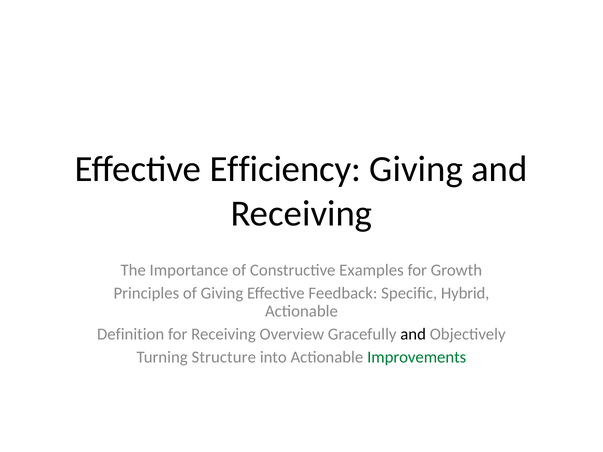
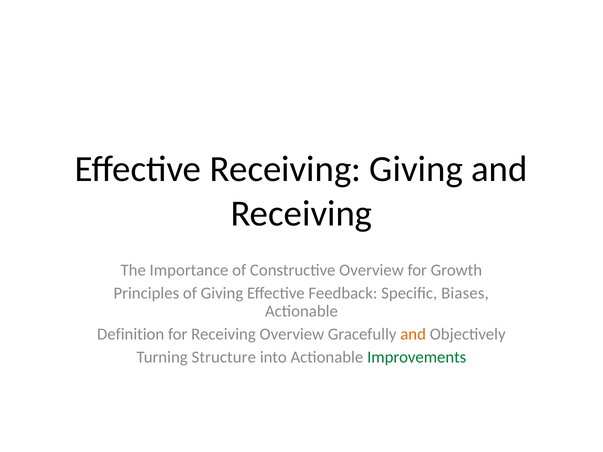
Effective Efficiency: Efficiency -> Receiving (285, 169)
Constructive Examples: Examples -> Overview (371, 271)
Hybrid: Hybrid -> Biases (465, 293)
and colour: black -> orange (413, 334)
